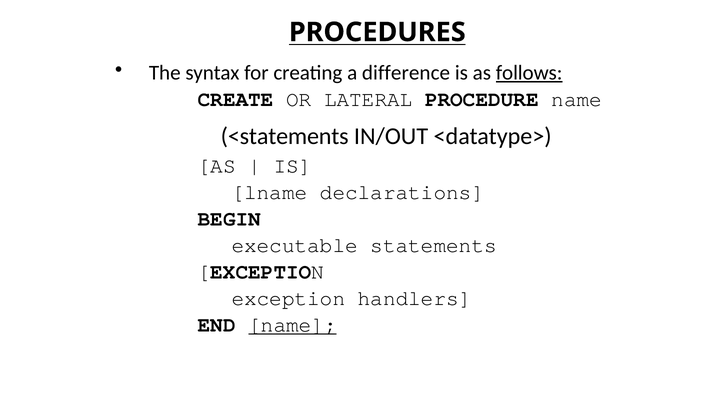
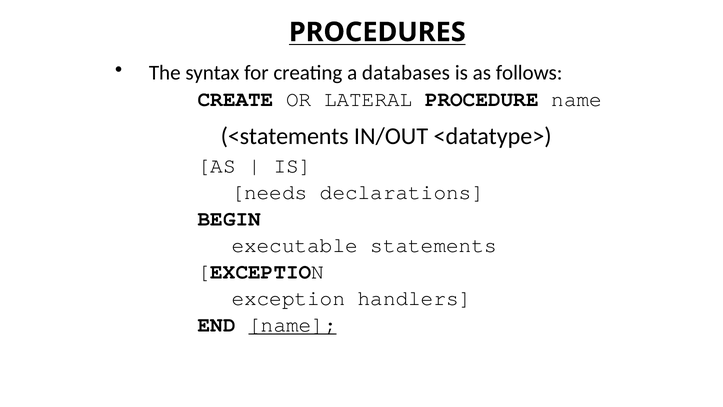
difference: difference -> databases (406, 73)
follows underline: present -> none (529, 73)
lname: lname -> needs (269, 192)
